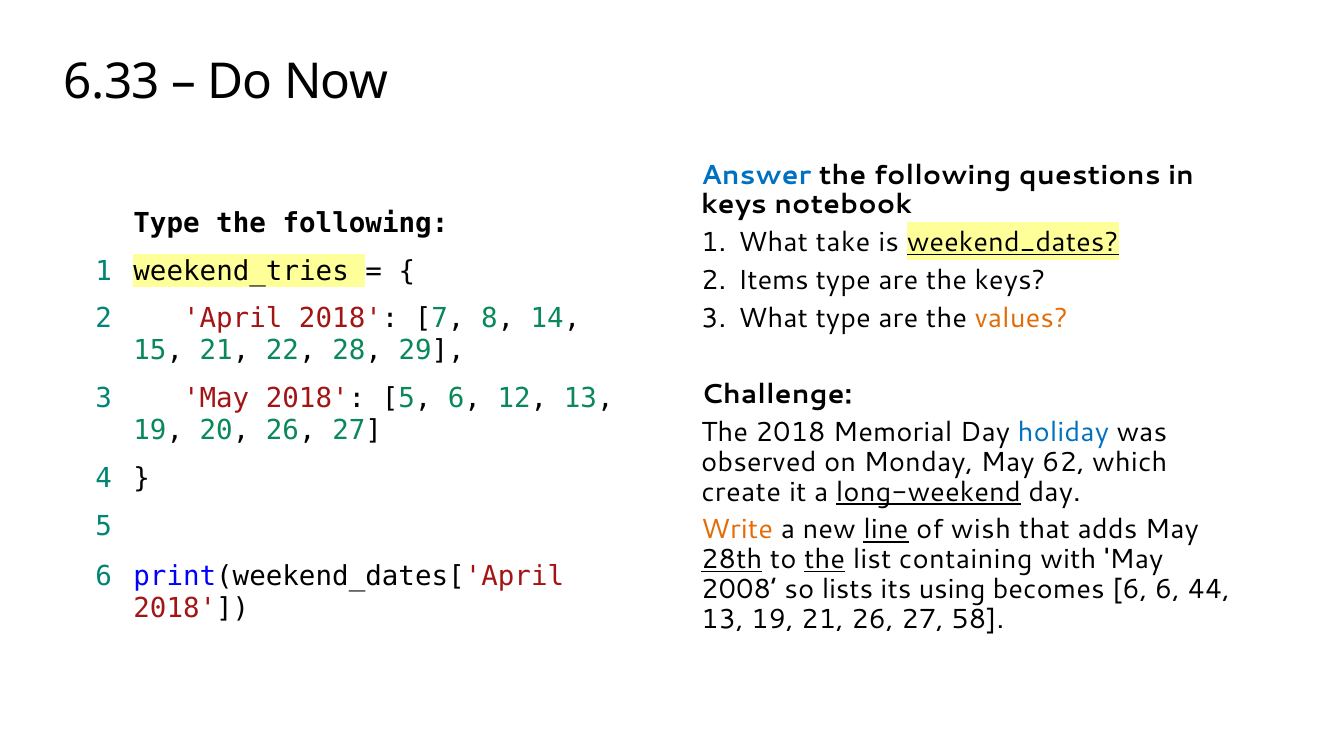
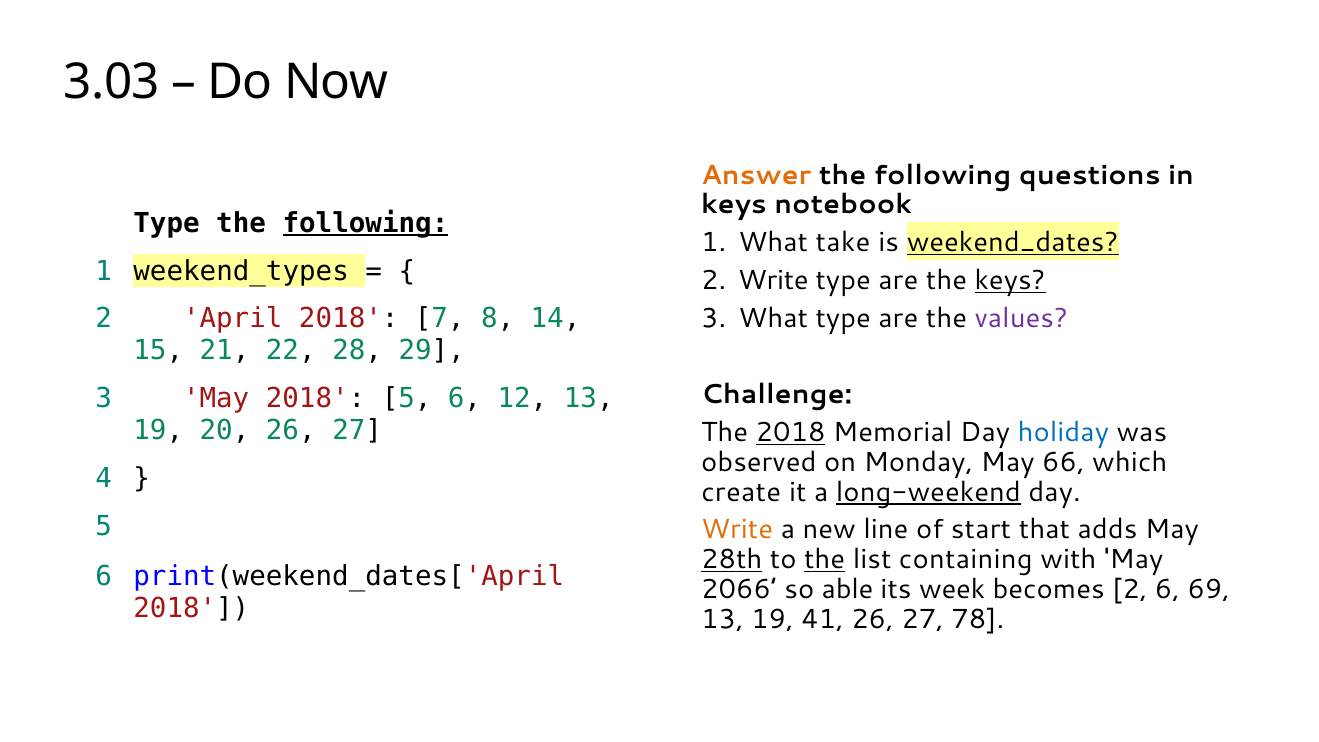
6.33: 6.33 -> 3.03 (112, 83)
Answer colour: blue -> orange (756, 175)
following underline: none -> present (365, 223)
weekend_tries: weekend_tries -> weekend_types (241, 271)
2 Items: Items -> Write (773, 281)
keys underline: none -> present (1010, 281)
values colour: orange -> purple (1021, 319)
2018 underline: none -> present (791, 432)
62: 62 -> 66 (1063, 462)
line underline: present -> none (886, 530)
wish: wish -> start (981, 530)
2008: 2008 -> 2066 (739, 589)
lists: lists -> able (848, 589)
using: using -> week (952, 589)
becomes 6: 6 -> 2 (1130, 589)
44: 44 -> 69 (1209, 589)
19 21: 21 -> 41 (823, 619)
58: 58 -> 78 (978, 619)
